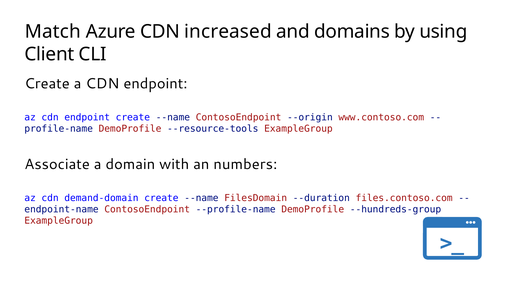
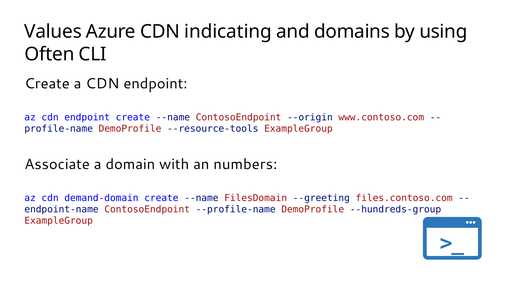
Match: Match -> Values (53, 32)
increased: increased -> indicating (228, 32)
Client: Client -> Often (49, 54)
--duration: --duration -> --greeting (321, 198)
